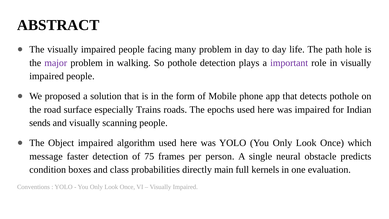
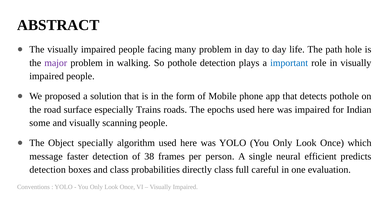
important colour: purple -> blue (289, 63)
sends: sends -> some (40, 123)
Object impaired: impaired -> specially (96, 143)
75: 75 -> 38 (149, 156)
obstacle: obstacle -> efficient (321, 156)
condition: condition -> detection (48, 170)
directly main: main -> class (224, 170)
kernels: kernels -> careful (265, 170)
